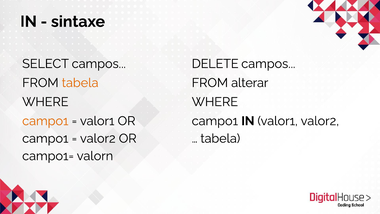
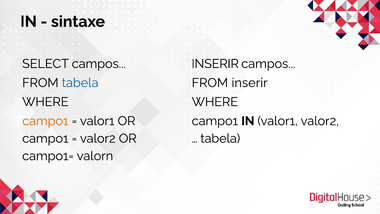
DELETE: DELETE -> INSERIR (215, 64)
tabela colour: orange -> blue (80, 83)
FROM alterar: alterar -> inserir (250, 83)
